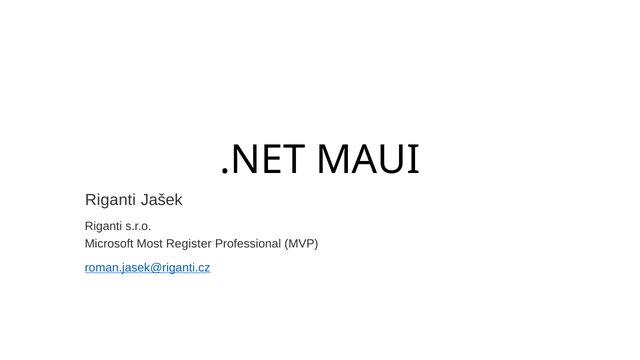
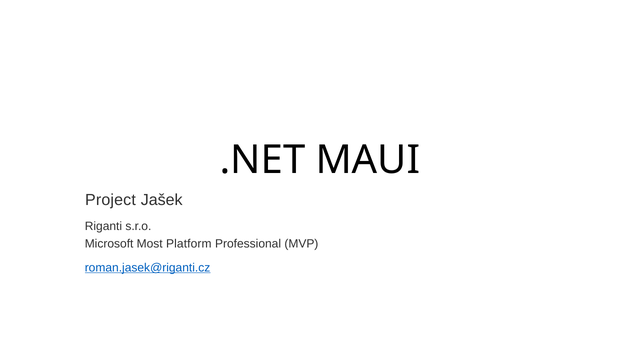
Riganti: Riganti -> Project (110, 200)
Register: Register -> Platform (189, 244)
